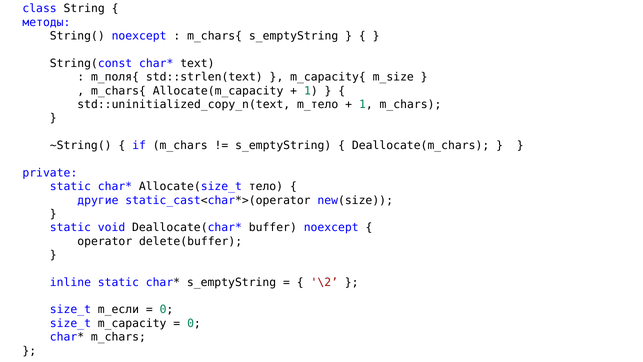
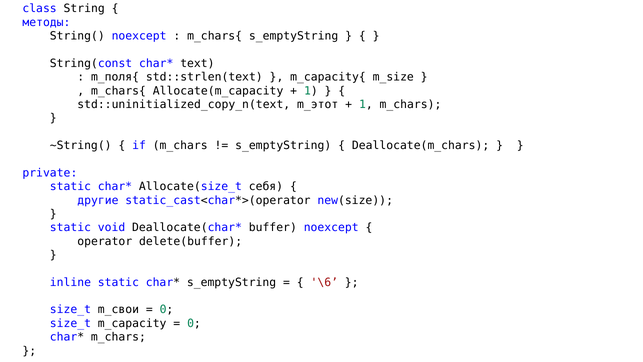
m_тело: m_тело -> m_этот (318, 104)
тело: тело -> себя (266, 186)
\2: \2 -> \6 (324, 282)
m_если: m_если -> m_свои (118, 309)
